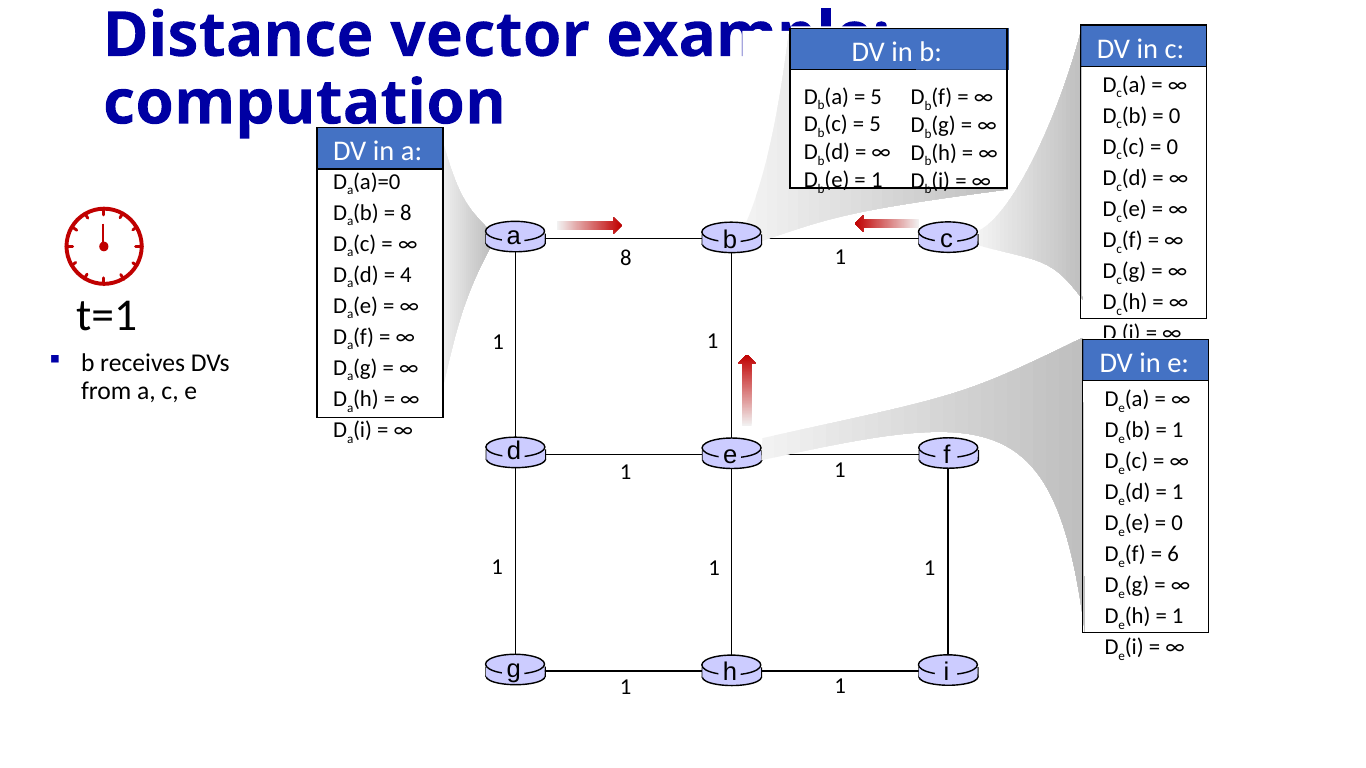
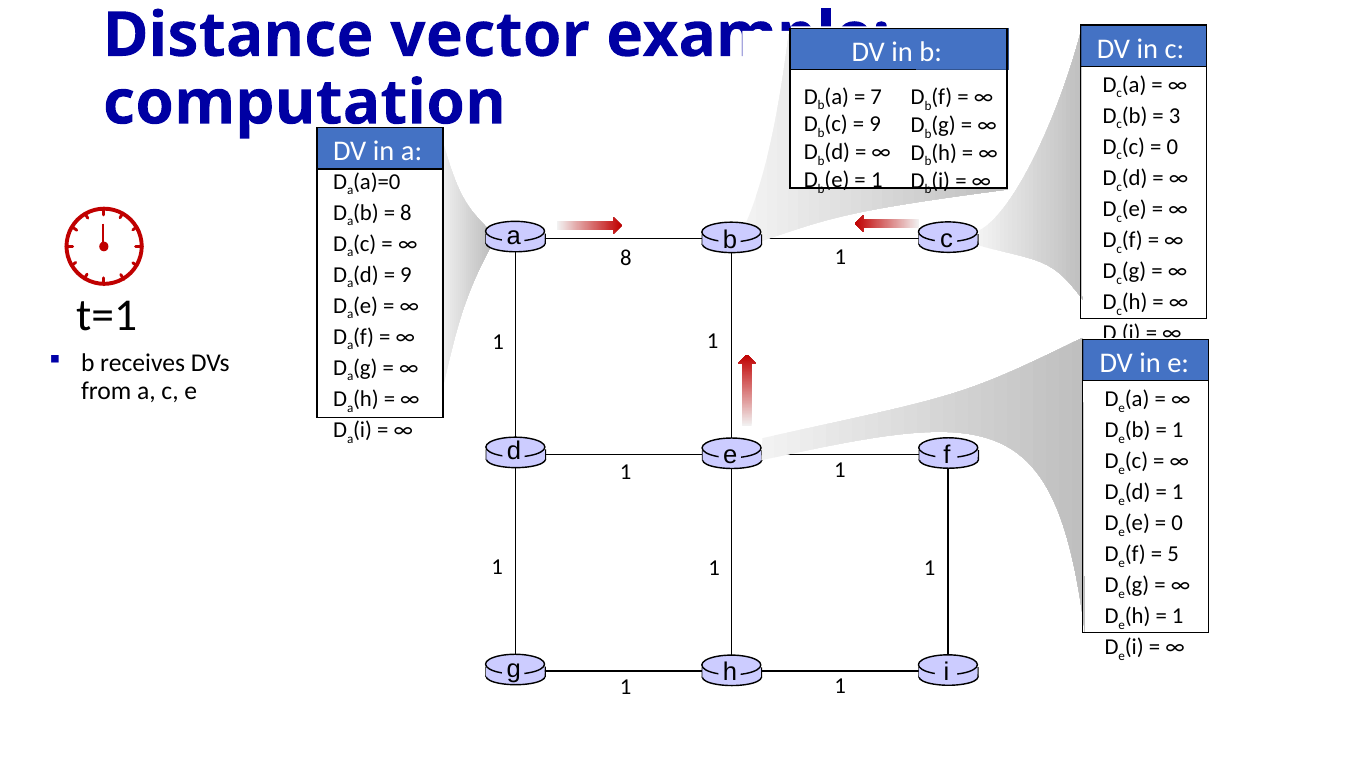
5: 5 -> 7 (876, 97)
0: 0 -> 3 (1175, 116)
5: 5 -> 9 (875, 125)
4: 4 -> 9 (406, 275)
6: 6 -> 5 (1173, 554)
